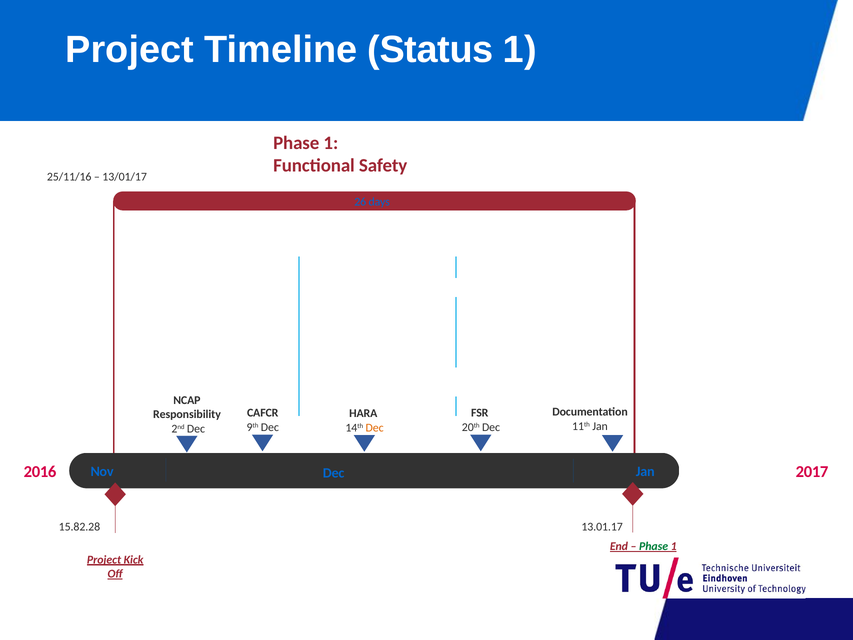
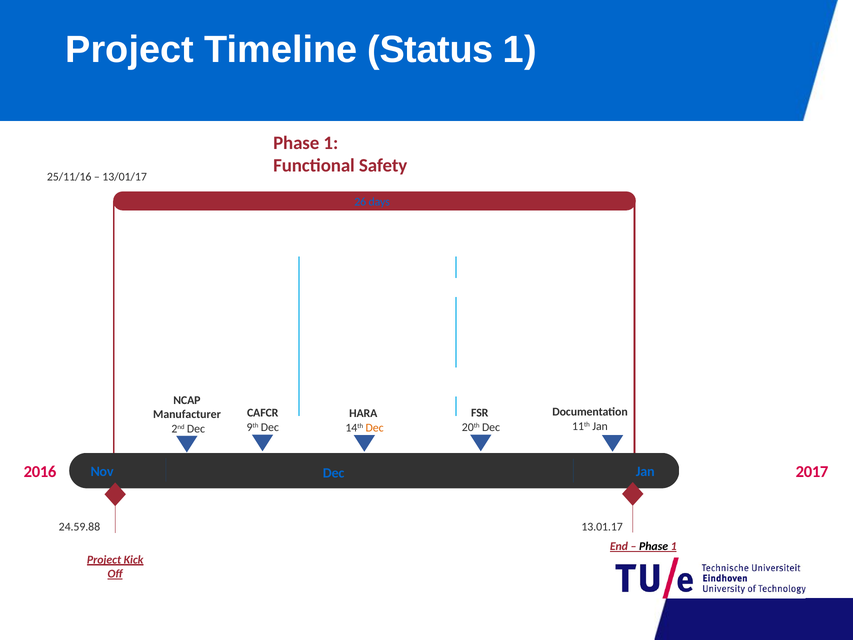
Responsibility: Responsibility -> Manufacturer (187, 414)
15.82.28: 15.82.28 -> 24.59.88 (79, 527)
Phase colour: green -> black (654, 546)
